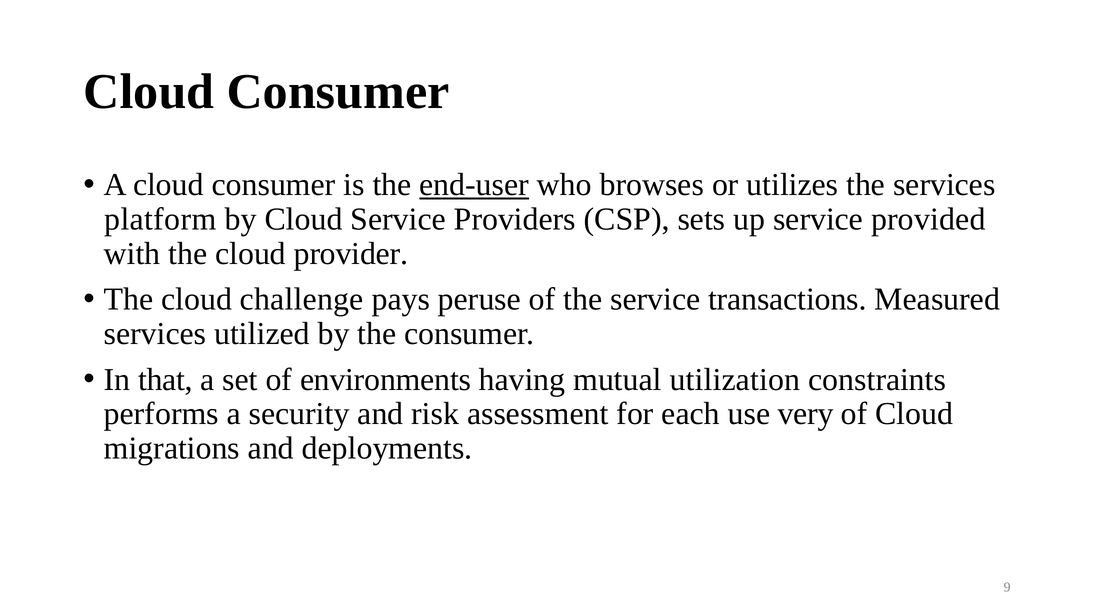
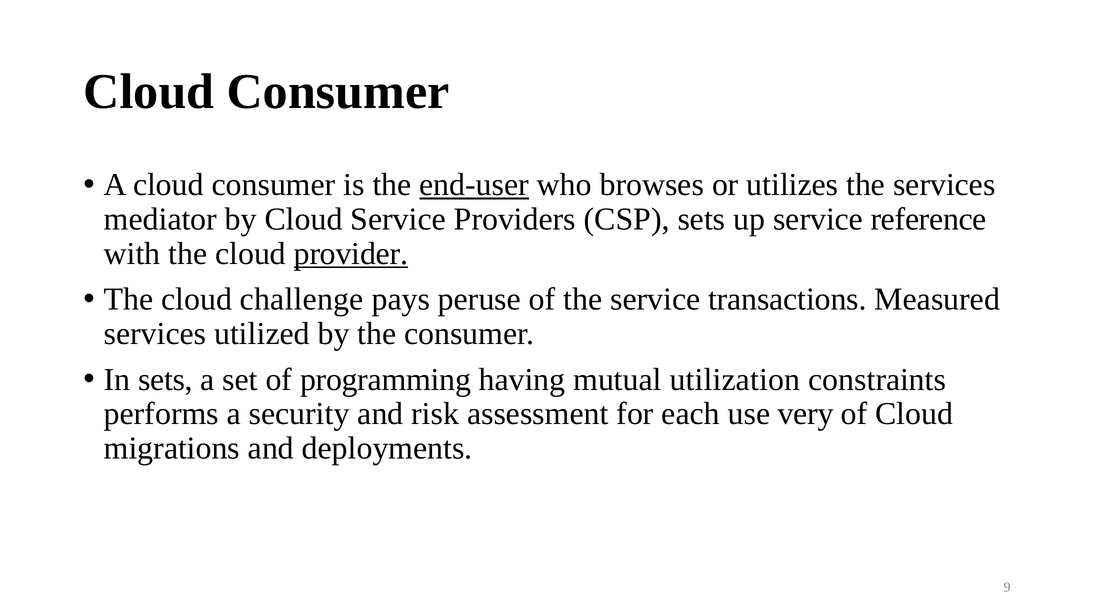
platform: platform -> mediator (160, 219)
provided: provided -> reference (929, 219)
provider underline: none -> present (351, 254)
In that: that -> sets (165, 380)
environments: environments -> programming (386, 380)
